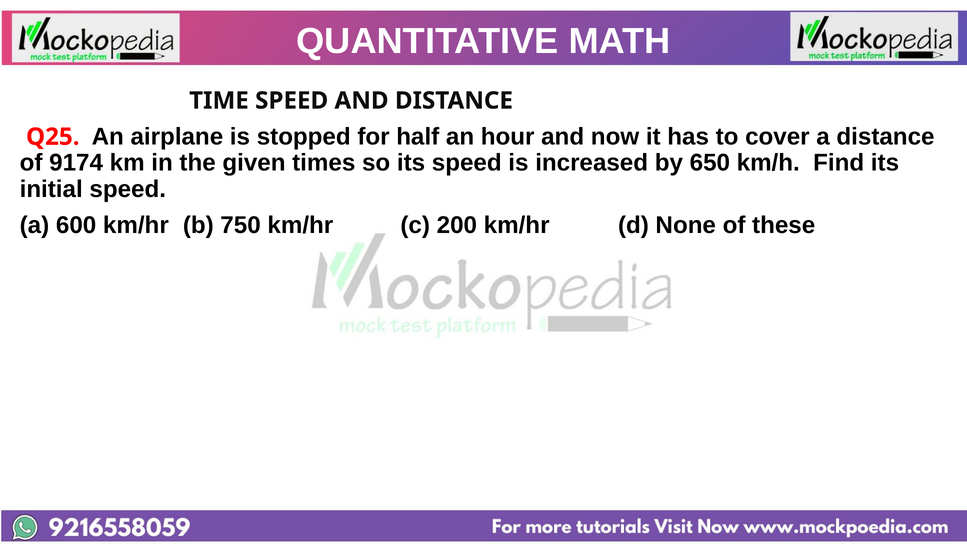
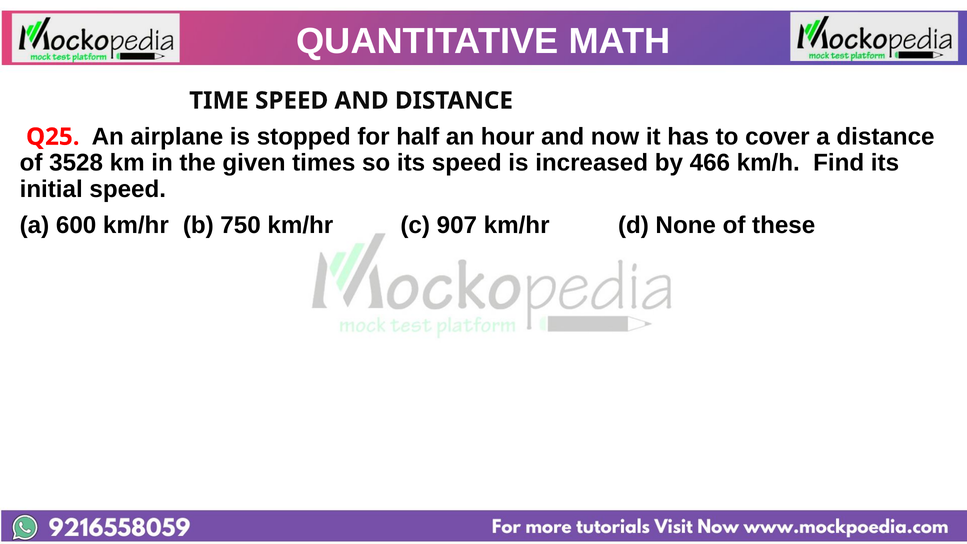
9174: 9174 -> 3528 (76, 163)
650: 650 -> 466 (710, 163)
200: 200 -> 907 (457, 225)
